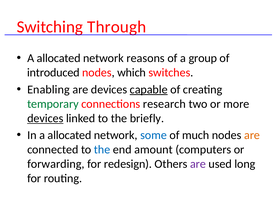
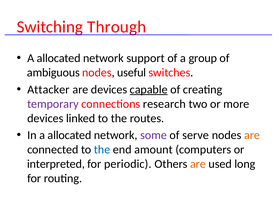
reasons: reasons -> support (146, 58)
introduced: introduced -> ambiguous (53, 73)
which: which -> useful (132, 73)
Enabling: Enabling -> Attacker (48, 90)
temporary colour: green -> purple (53, 104)
devices underline: present -> none (45, 118)
briefly: briefly -> routes (147, 118)
some colour: blue -> purple (153, 135)
much: much -> serve (196, 135)
forwarding: forwarding -> interpreted (56, 164)
redesign: redesign -> periodic (128, 164)
are colour: purple -> orange (198, 164)
